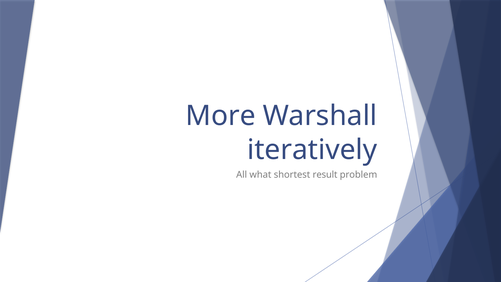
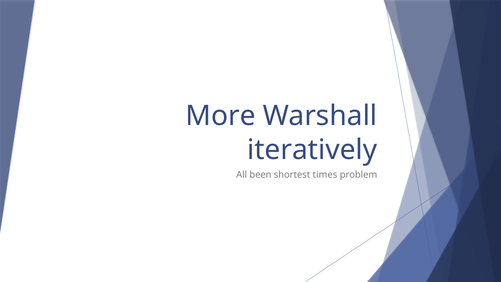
what: what -> been (260, 175)
result: result -> times (325, 175)
